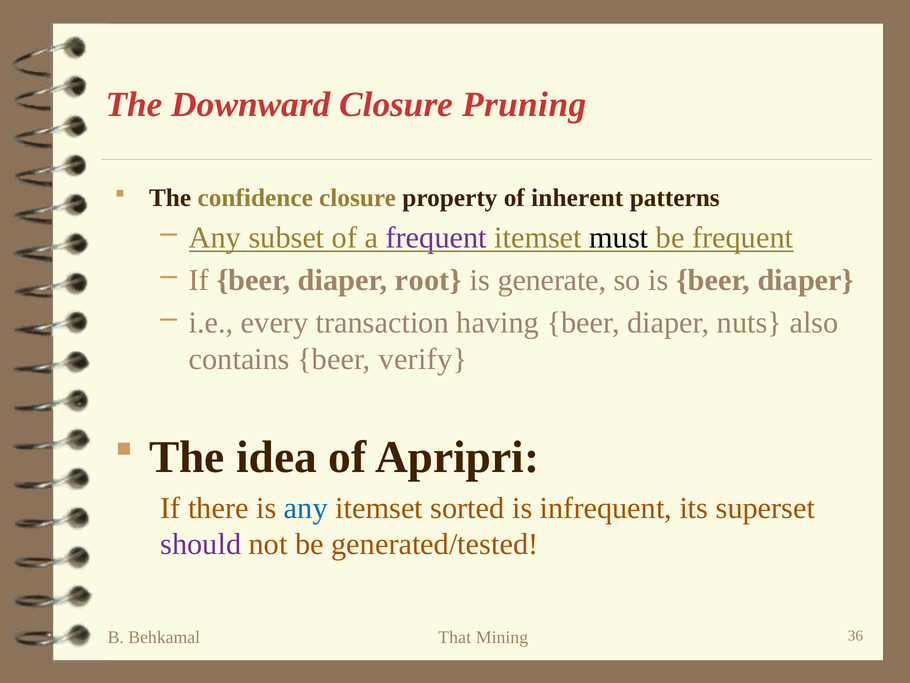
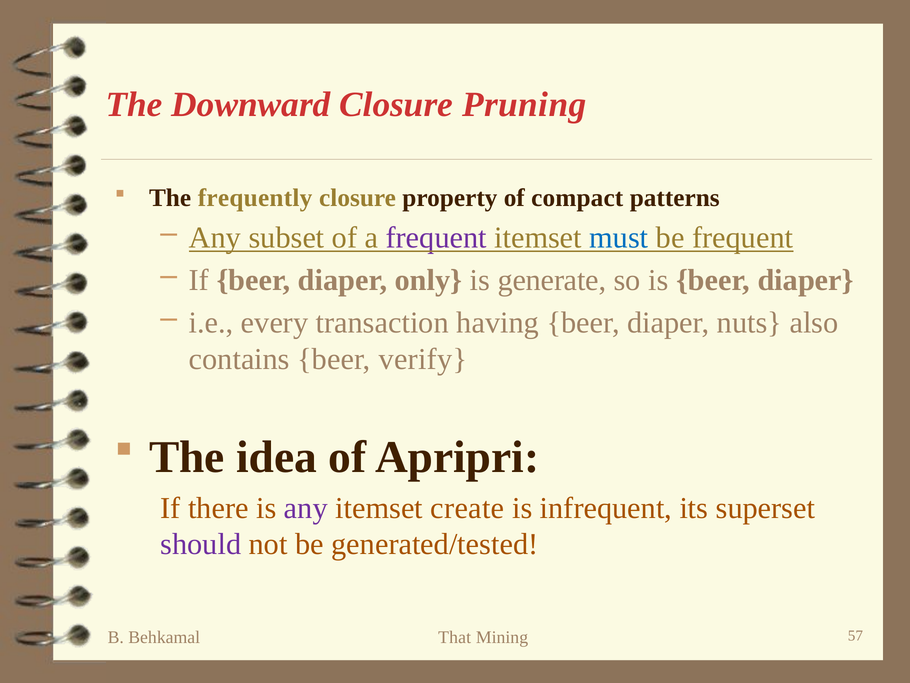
confidence: confidence -> frequently (255, 198)
inherent: inherent -> compact (577, 198)
must colour: black -> blue (619, 238)
root: root -> only (428, 280)
any colour: blue -> purple (306, 508)
sorted: sorted -> create (467, 508)
36: 36 -> 57 (855, 635)
